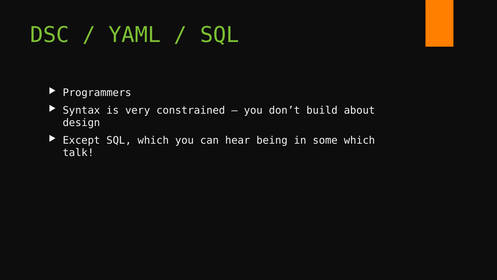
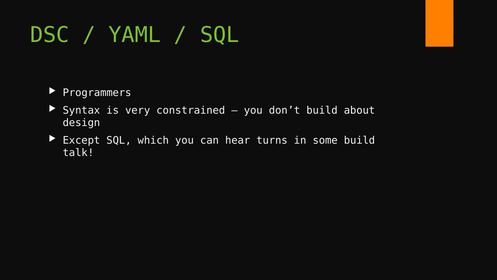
being: being -> turns (272, 140)
some which: which -> build (359, 140)
